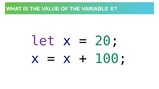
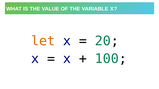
let colour: purple -> orange (43, 41)
